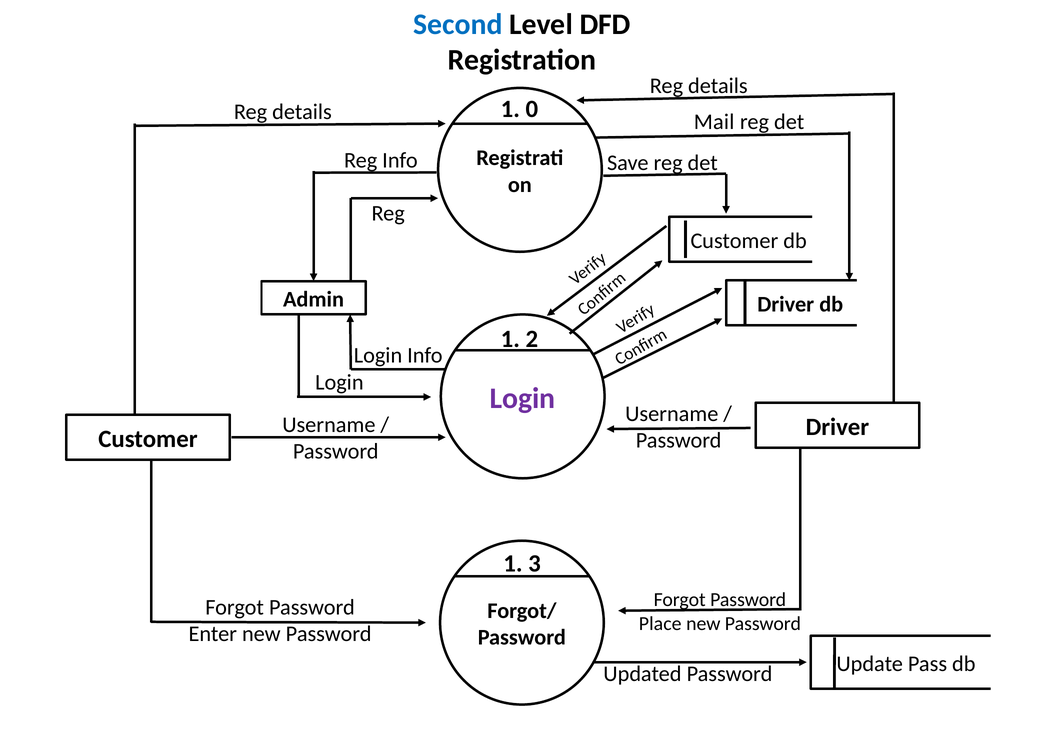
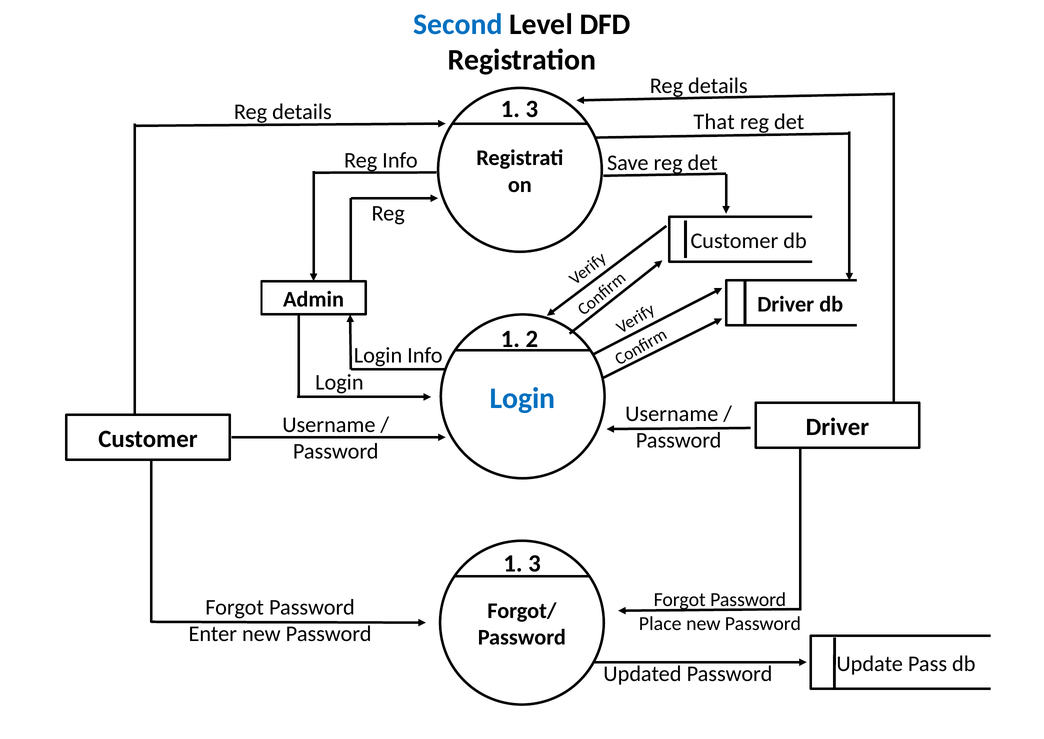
0: 0 -> 3 (532, 109)
Mail: Mail -> That (714, 122)
Login colour: purple -> blue (523, 398)
